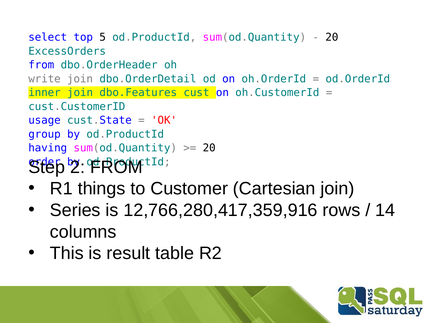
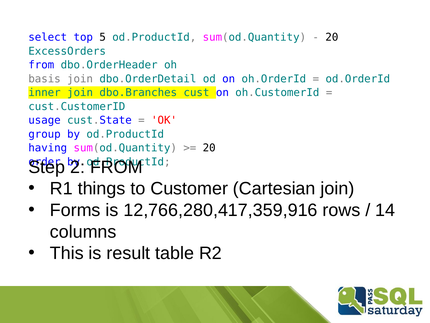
write: write -> basis (45, 79)
dbo.Features: dbo.Features -> dbo.Branches (138, 93)
Series: Series -> Forms (75, 210)
